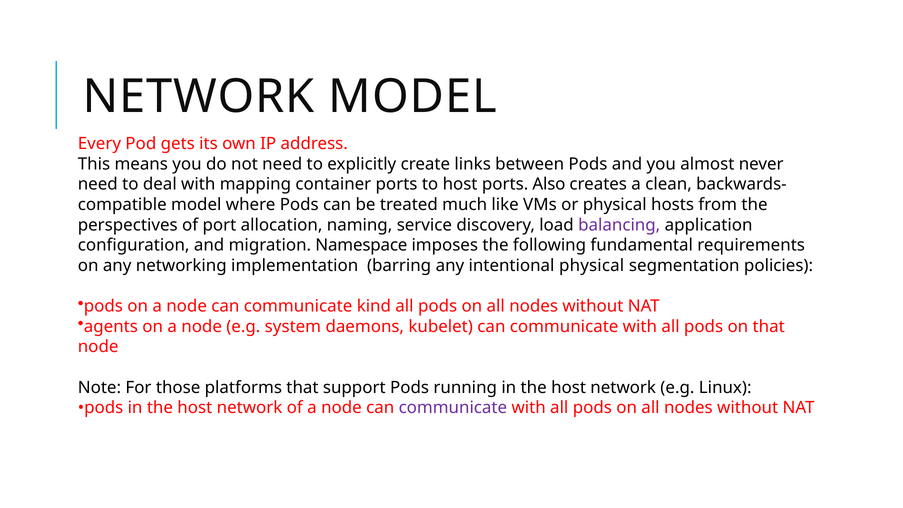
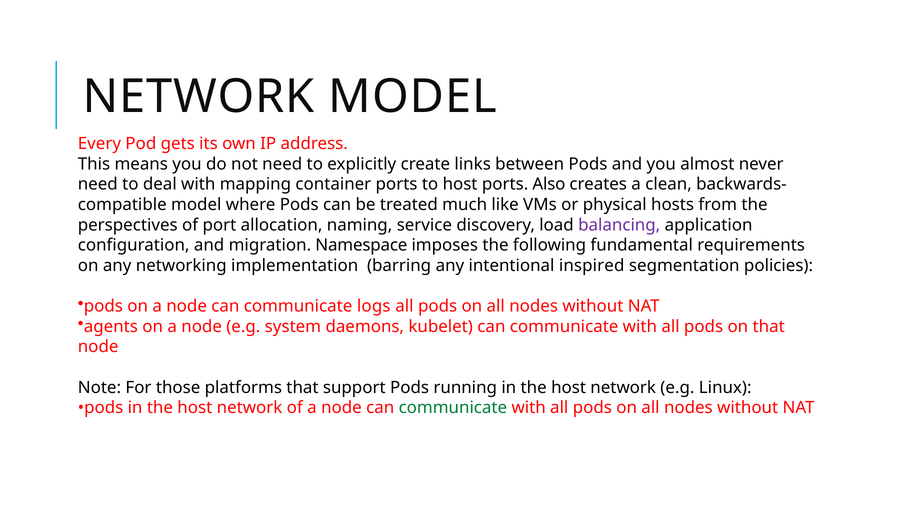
intentional physical: physical -> inspired (592, 266)
kind: kind -> logs (374, 306)
communicate colour: purple -> green (453, 408)
